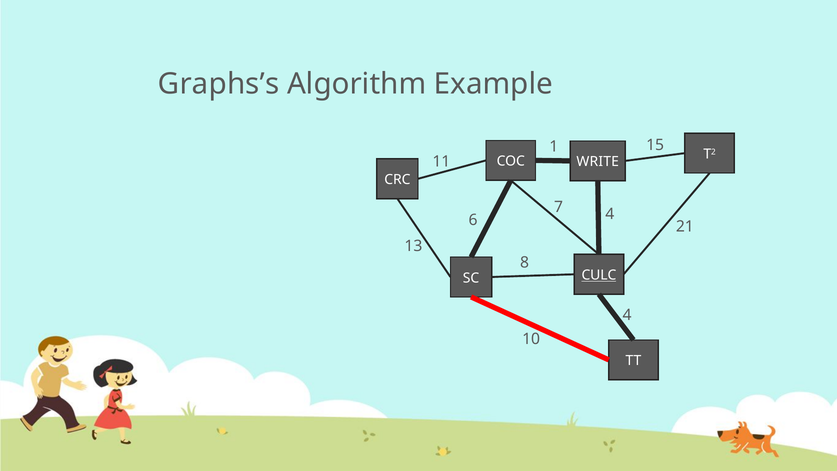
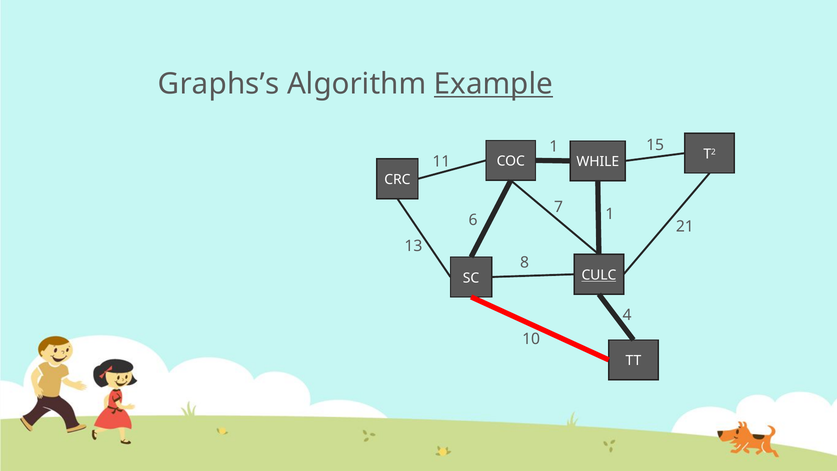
Example underline: none -> present (493, 84)
WRITE: WRITE -> WHILE (598, 162)
6 4: 4 -> 1 (610, 214)
